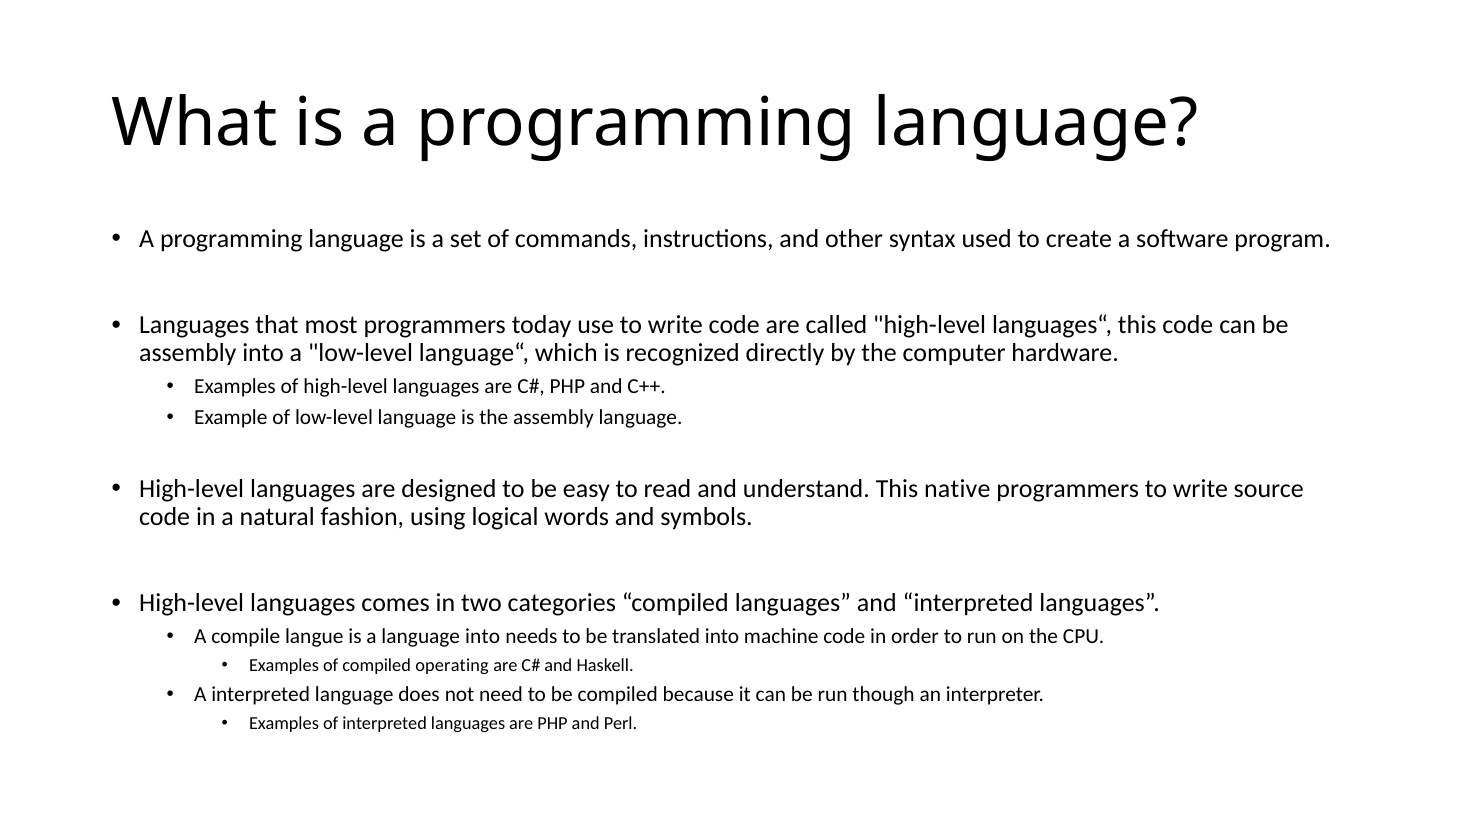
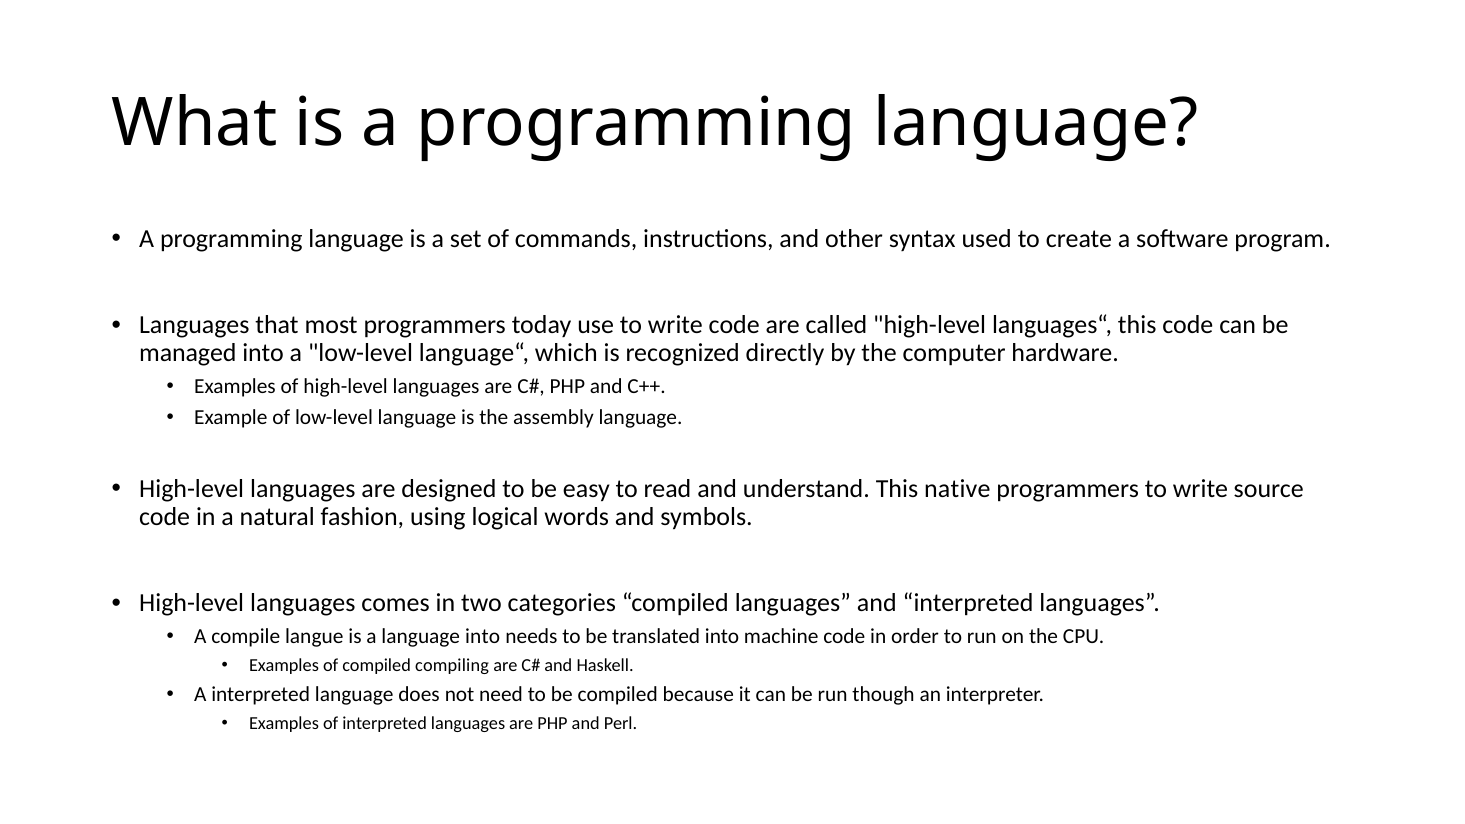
assembly: assembly -> managed (188, 353)
operating: operating -> compiling (452, 666)
